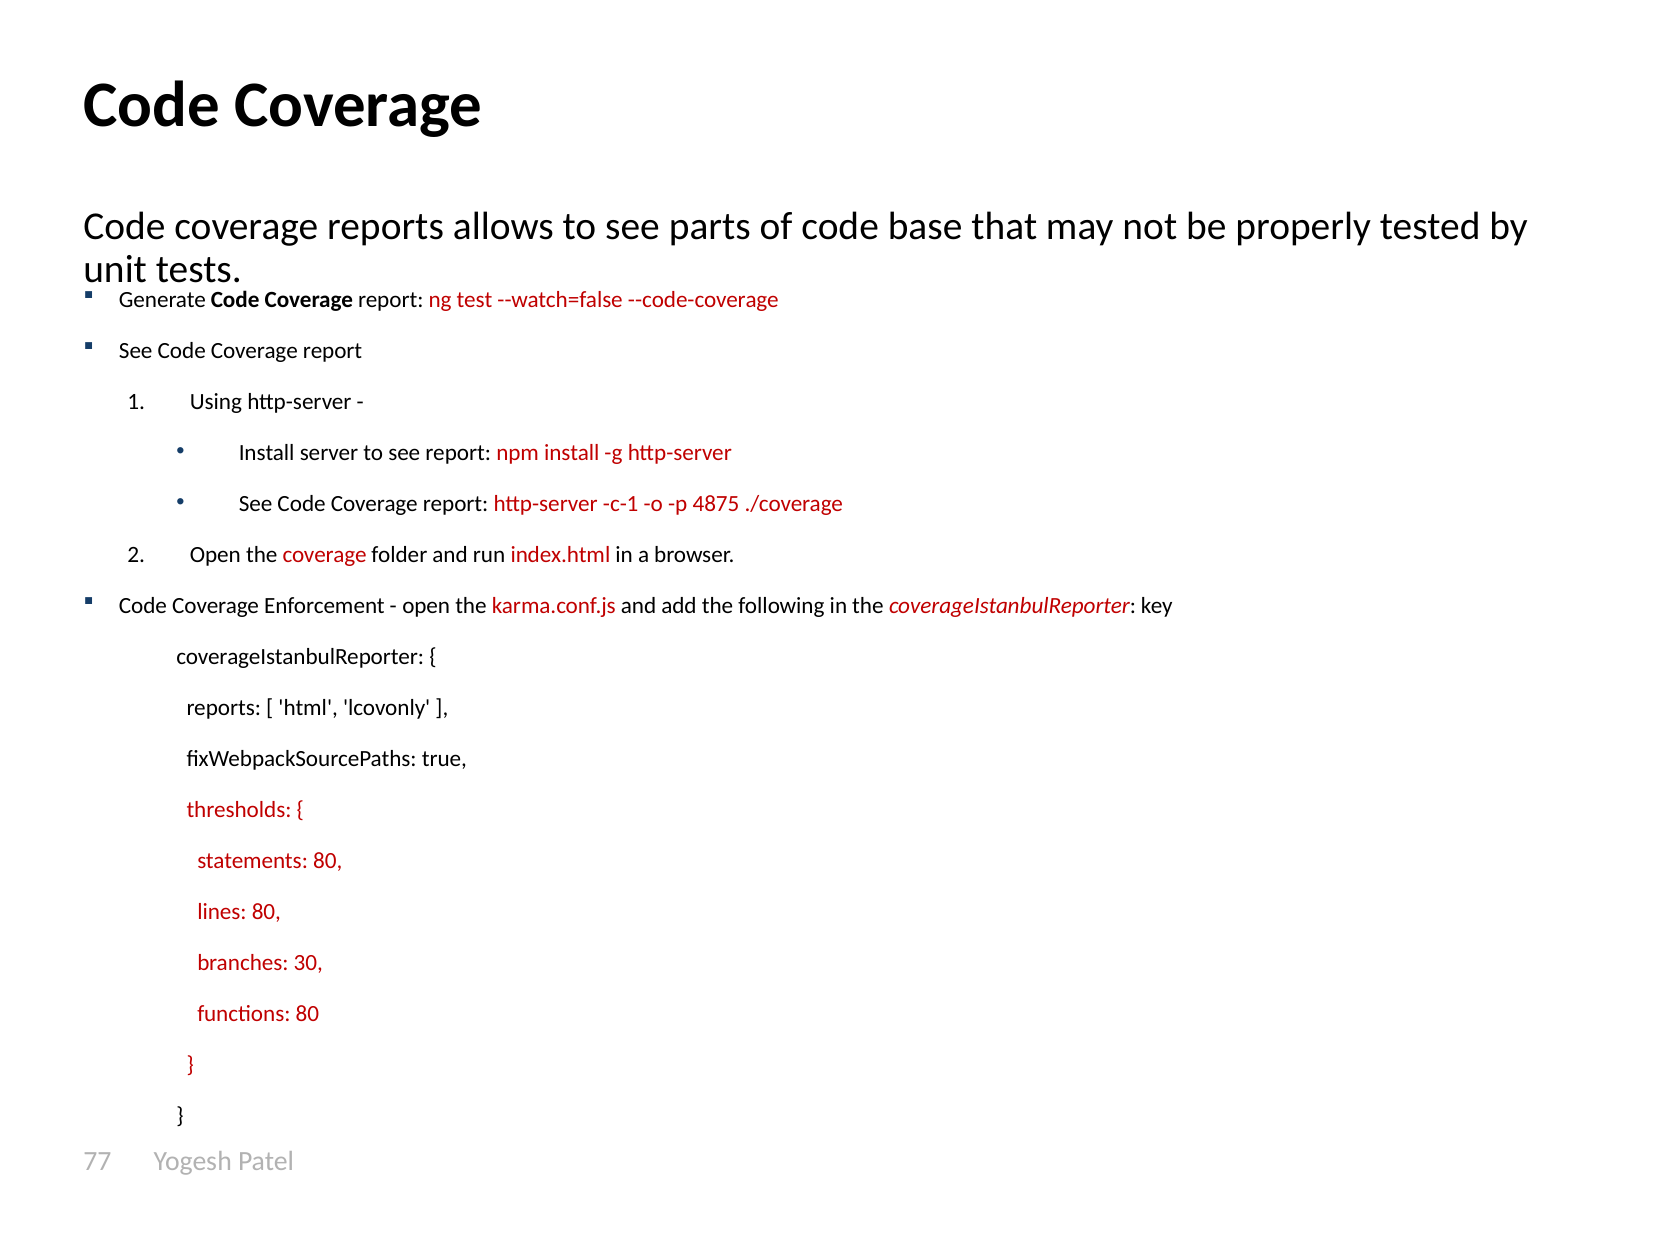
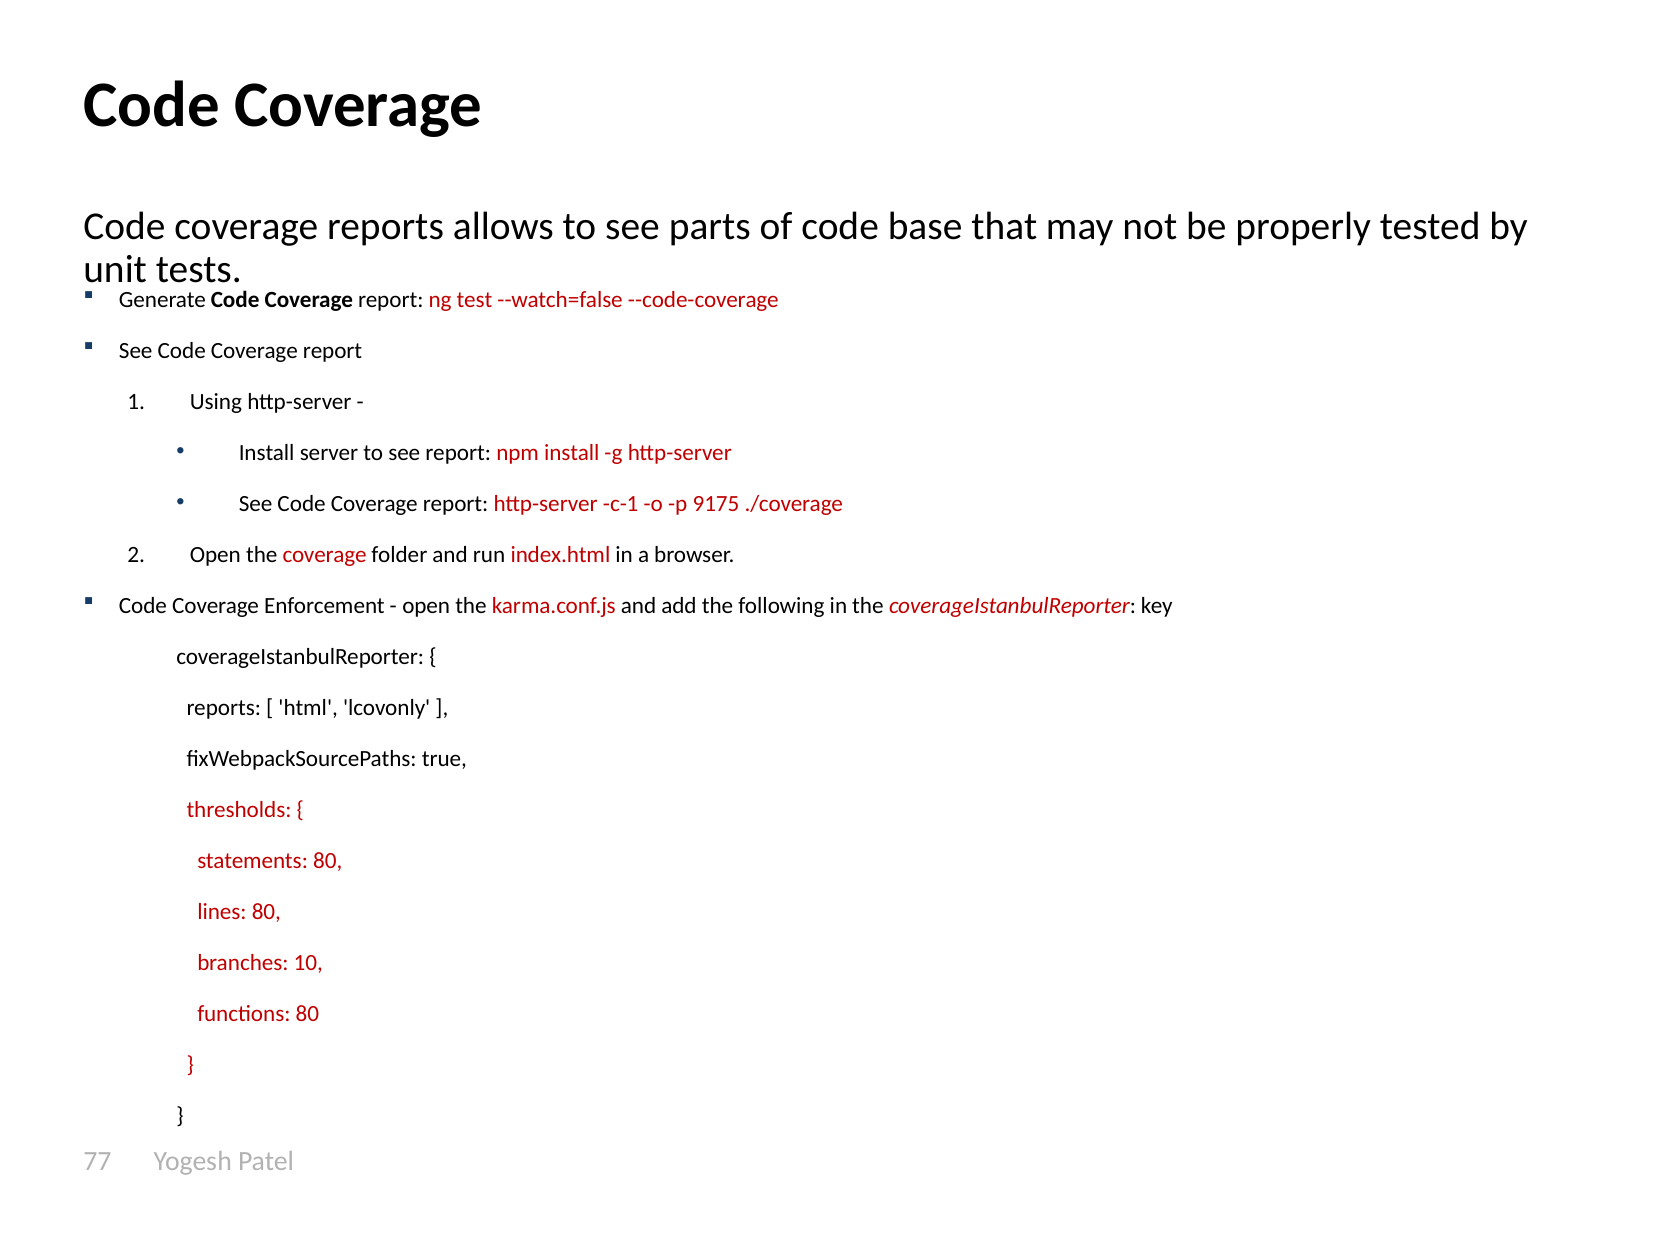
4875: 4875 -> 9175 (716, 503)
30: 30 -> 10 (308, 963)
